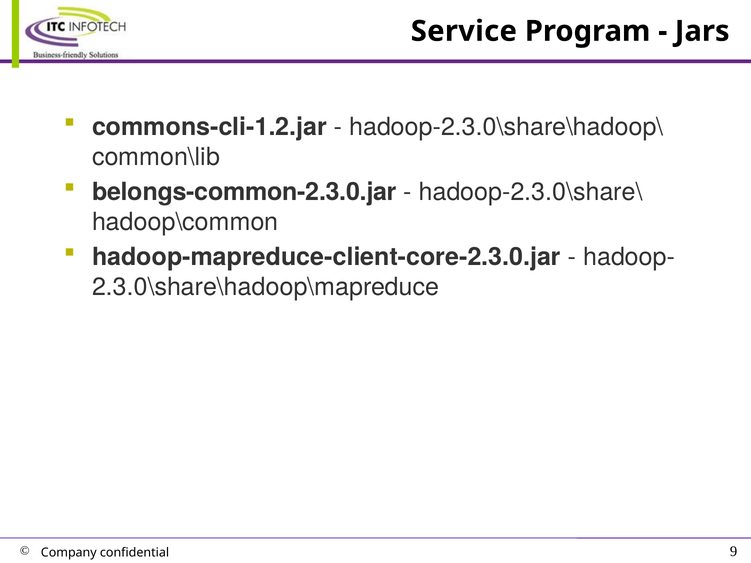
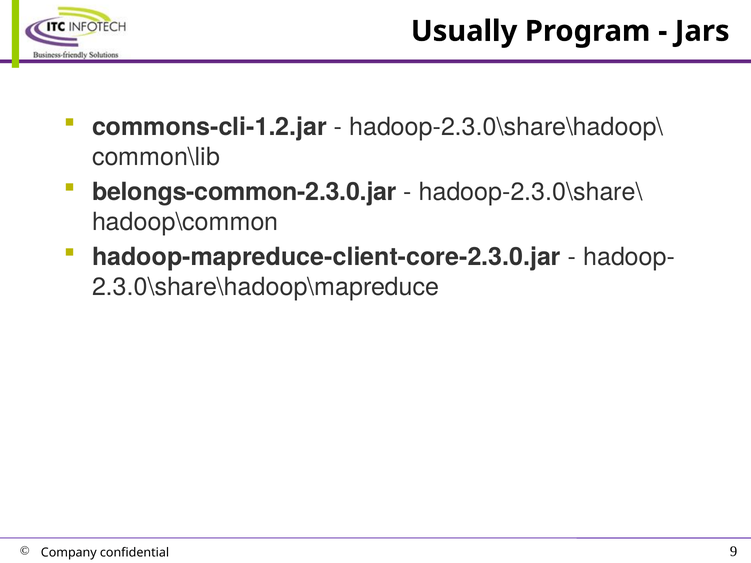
Service: Service -> Usually (464, 31)
